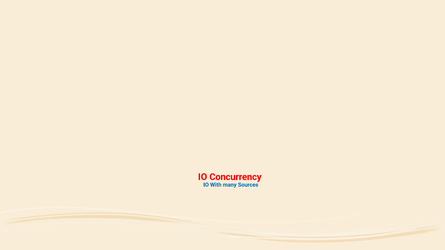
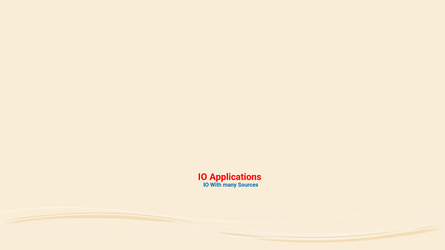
Concurrency: Concurrency -> Applications (235, 177)
